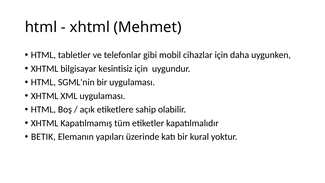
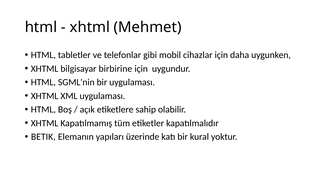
kesintisiz: kesintisiz -> birbirine (115, 69)
